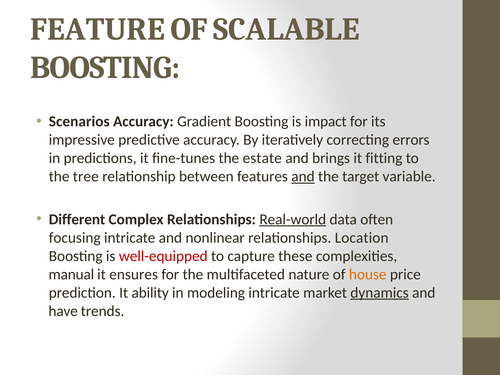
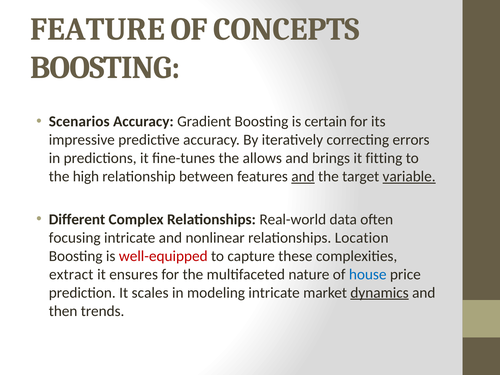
SCALABLE: SCALABLE -> CONCEPTS (286, 29)
impact: impact -> certain (326, 122)
estate: estate -> allows (262, 158)
tree: tree -> high (86, 177)
variable underline: none -> present (409, 177)
Real-world underline: present -> none (293, 219)
manual: manual -> extract (71, 274)
house colour: orange -> blue (368, 274)
ability: ability -> scales (150, 293)
have: have -> then (63, 311)
